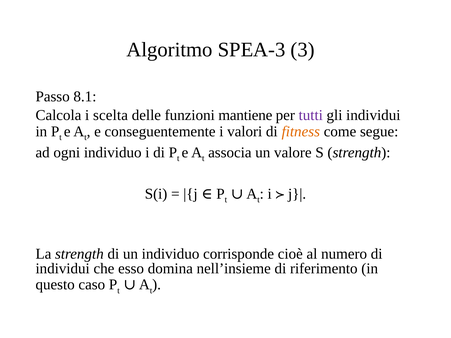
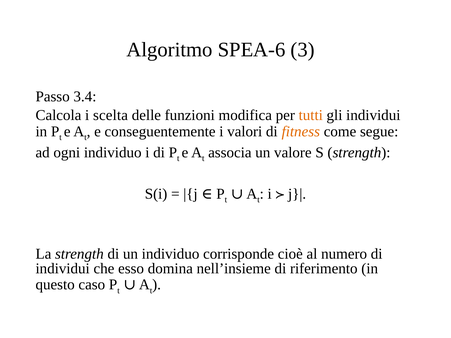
SPEA-3: SPEA-3 -> SPEA-6 (252, 50)
8.1: 8.1 -> 3.4 (85, 97)
mantiene: mantiene -> modifica (245, 115)
tutti colour: purple -> orange (311, 115)
